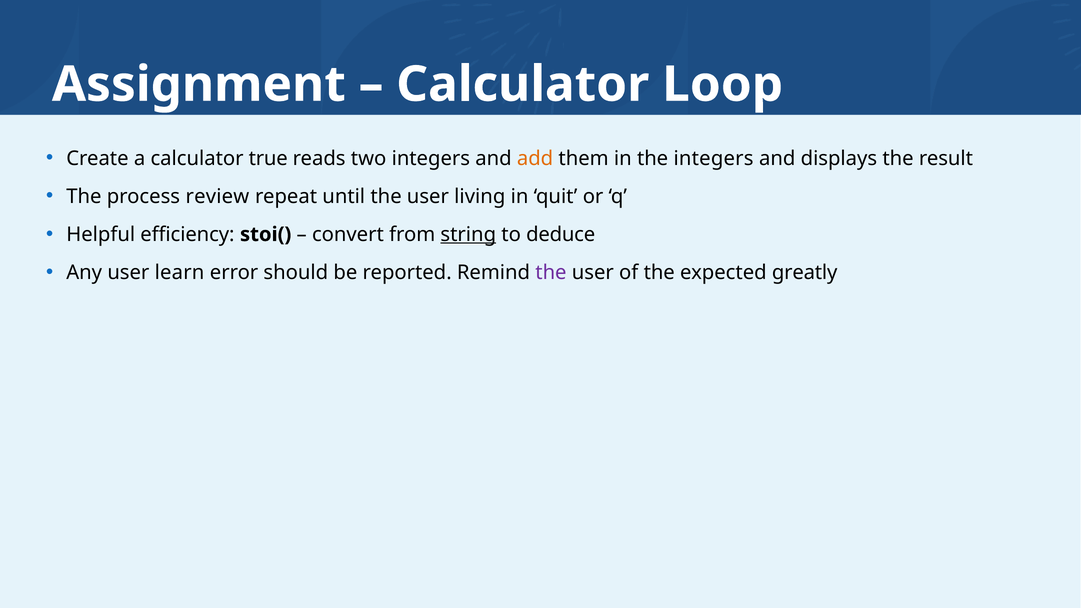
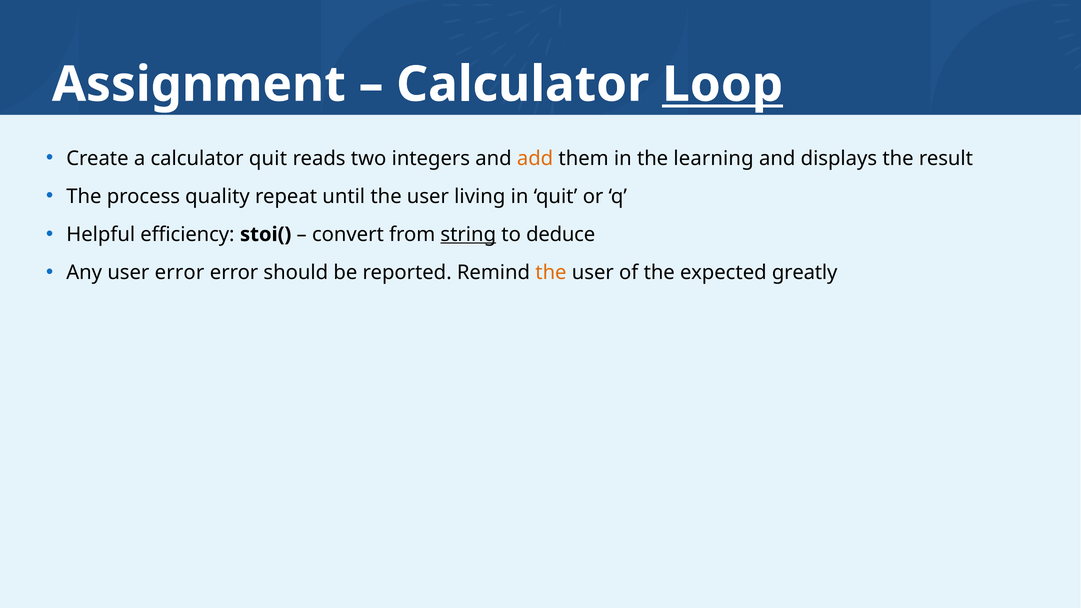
Loop underline: none -> present (723, 84)
calculator true: true -> quit (268, 158)
the integers: integers -> learning (714, 158)
review: review -> quality (217, 196)
user learn: learn -> error (179, 272)
the colour: purple -> orange (551, 272)
